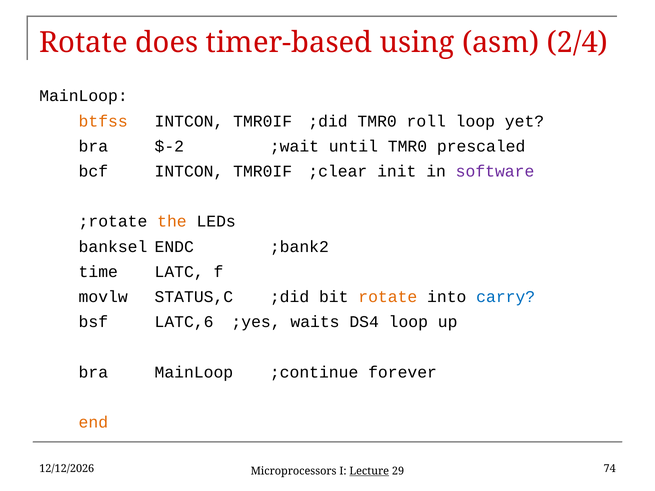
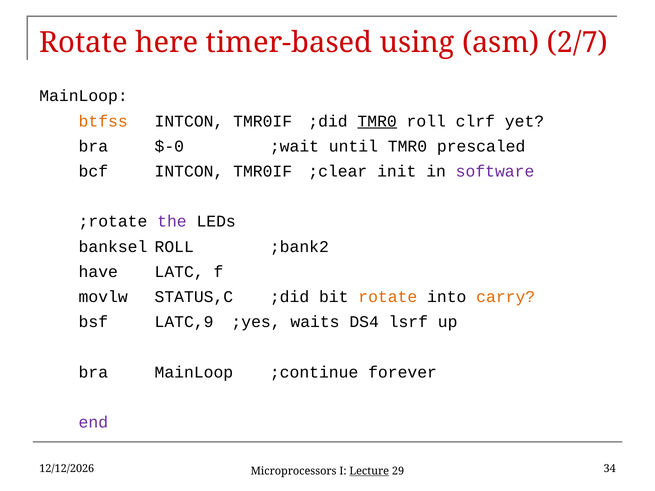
does: does -> here (167, 43)
2/4: 2/4 -> 2/7 (577, 43)
TMR0 underline: none -> present (377, 121)
roll loop: loop -> clrf (475, 121)
$-2: $-2 -> $-0 (169, 146)
the colour: orange -> purple (172, 222)
banksel ENDC: ENDC -> ROLL (174, 247)
time: time -> have (98, 272)
carry colour: blue -> orange (506, 297)
LATC,6: LATC,6 -> LATC,9 (184, 322)
DS4 loop: loop -> lsrf (408, 322)
end colour: orange -> purple (93, 423)
74: 74 -> 34 (610, 469)
